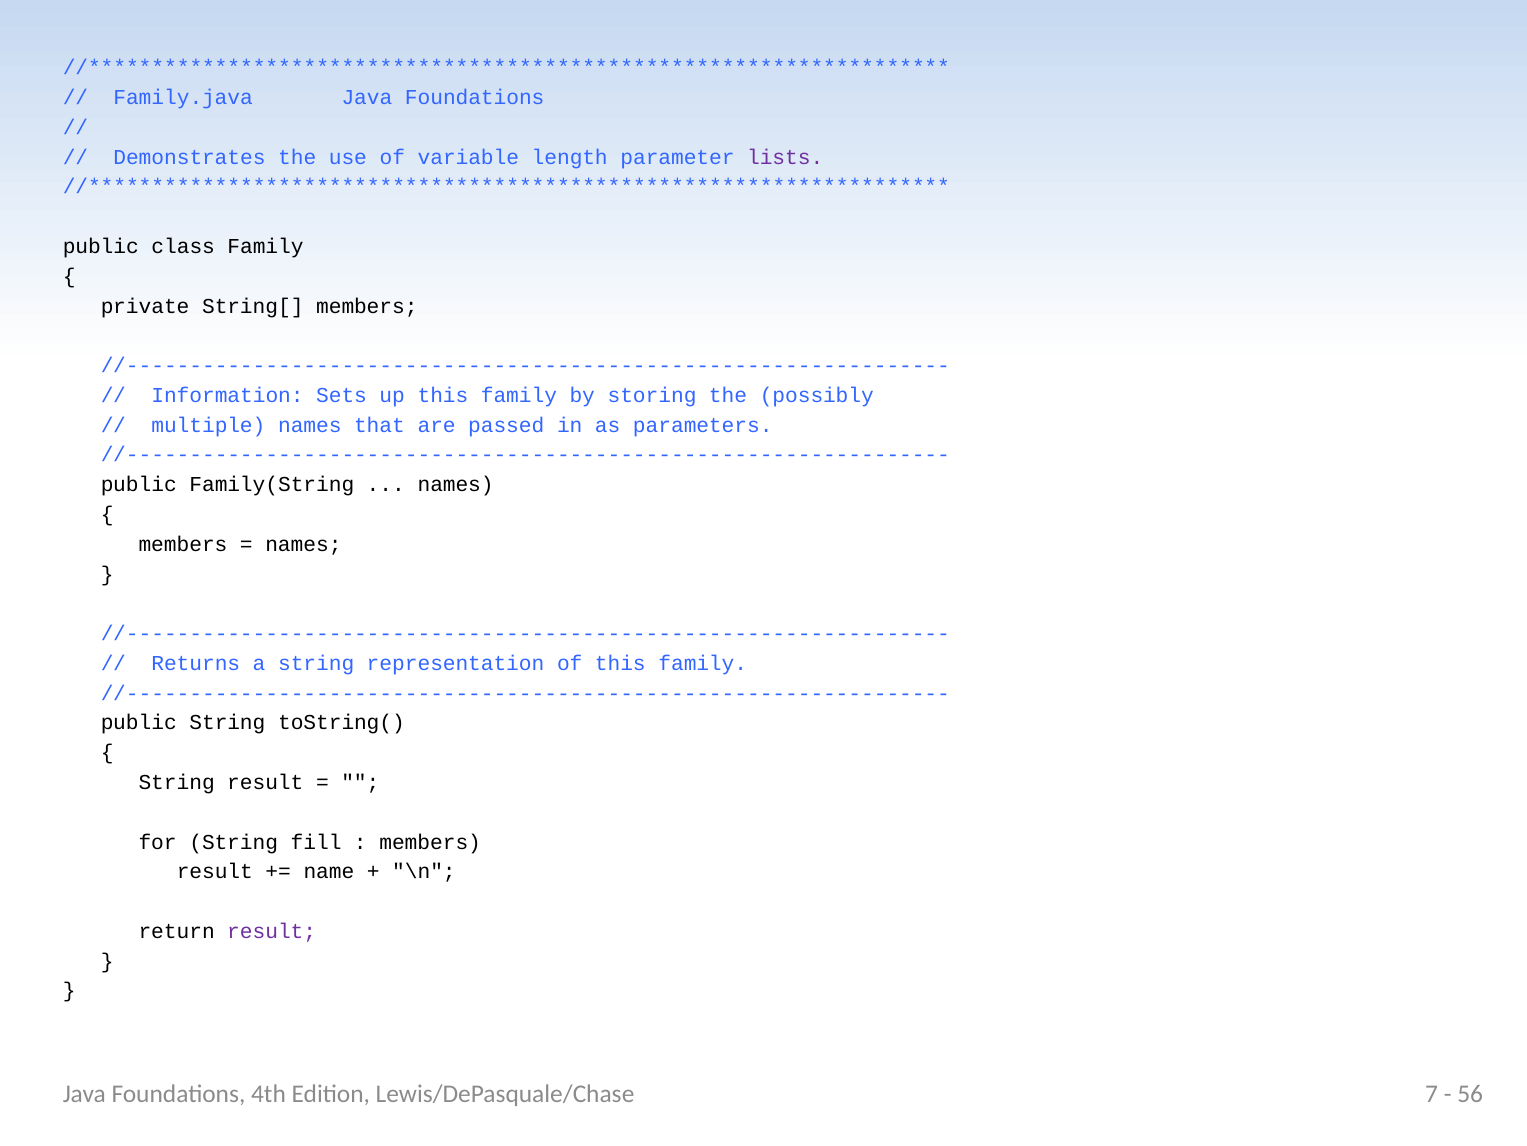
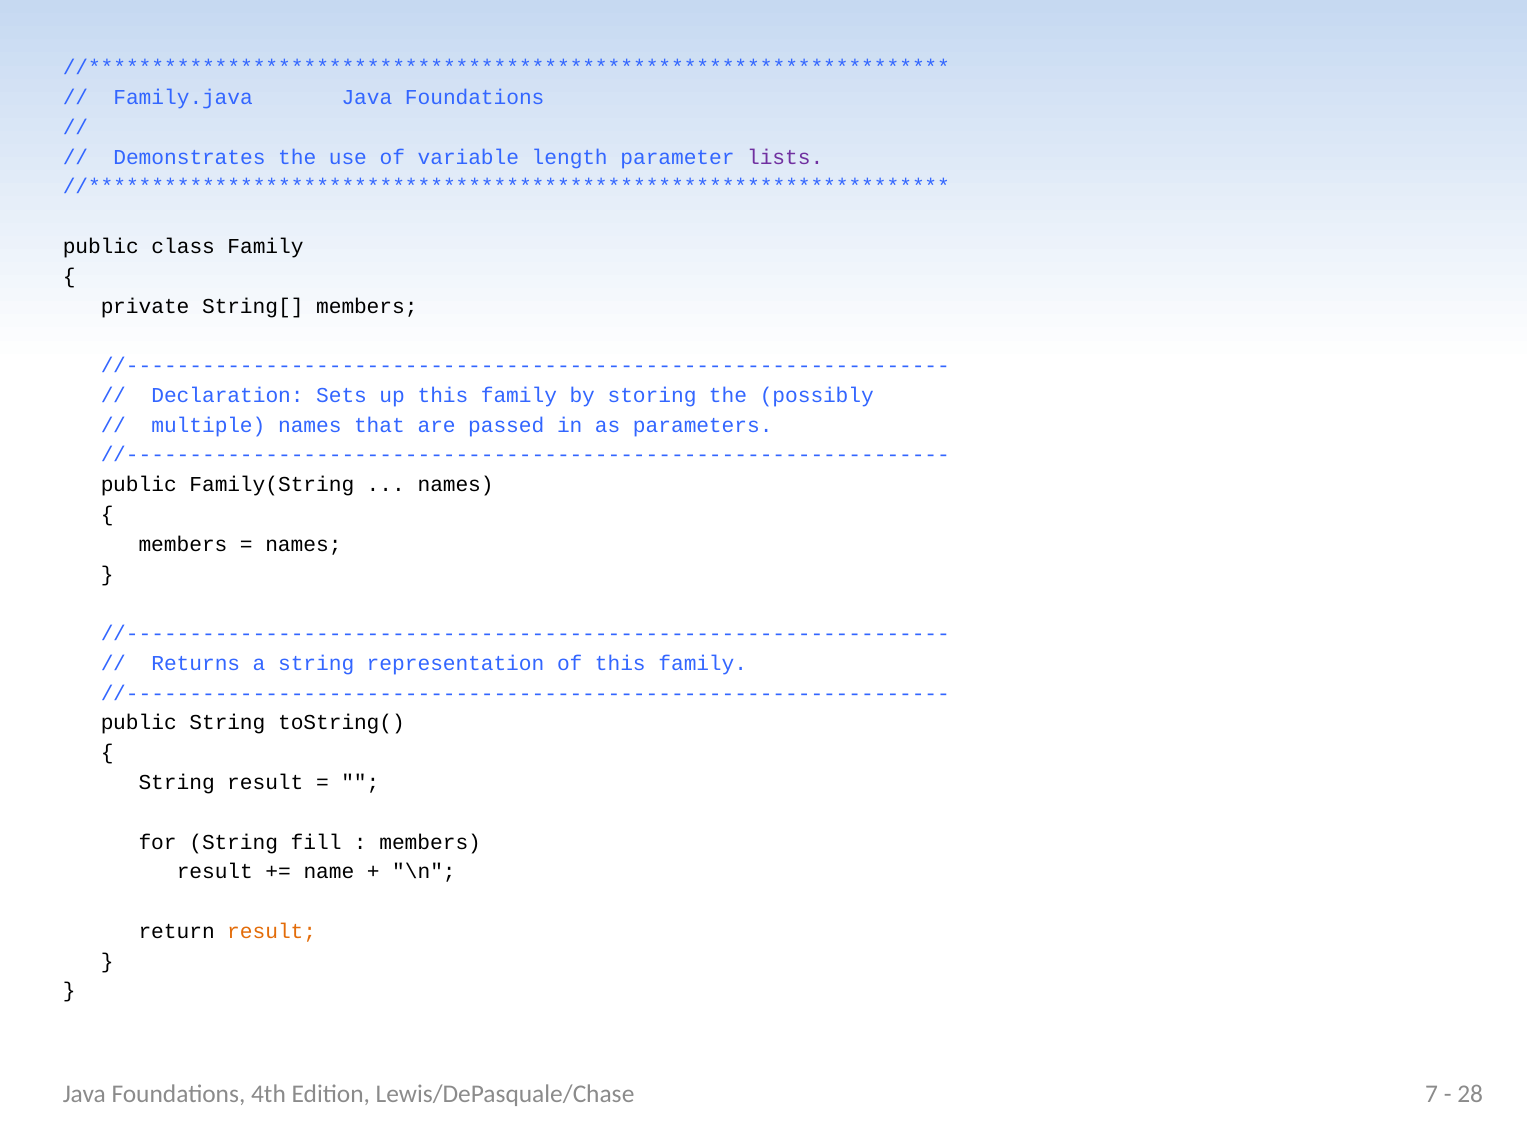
Information: Information -> Declaration (227, 395)
result colour: purple -> orange (272, 931)
56: 56 -> 28 (1470, 1093)
